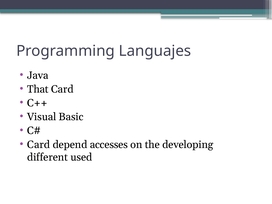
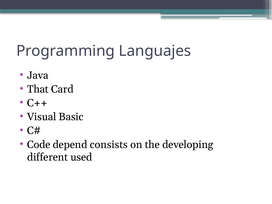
Card: Card -> Code (39, 145)
accesses: accesses -> consists (109, 145)
